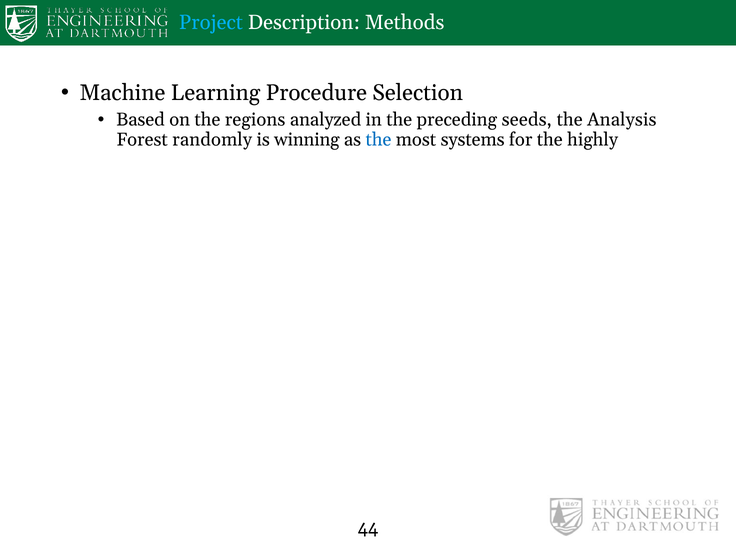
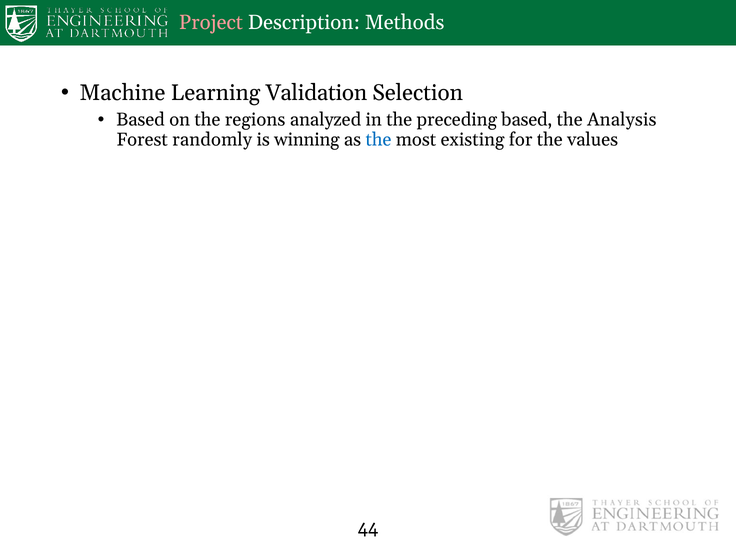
Project colour: light blue -> pink (211, 22)
Procedure: Procedure -> Validation (316, 93)
preceding seeds: seeds -> based (527, 120)
systems: systems -> existing (473, 140)
highly: highly -> values (593, 140)
